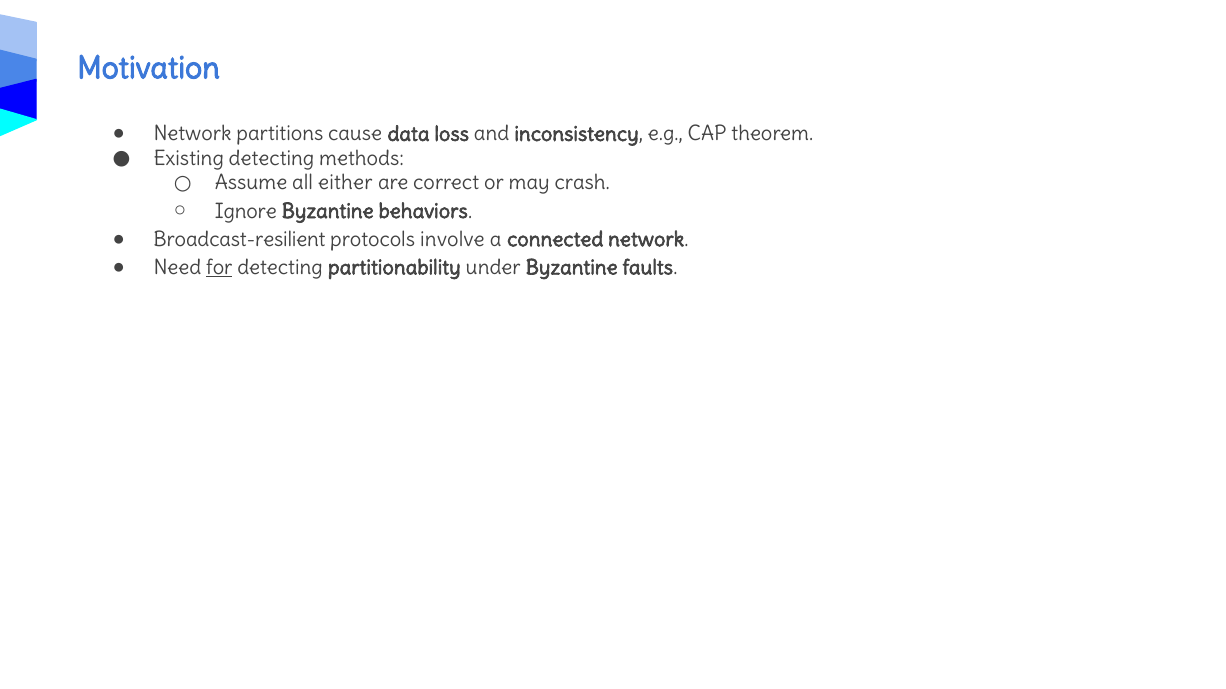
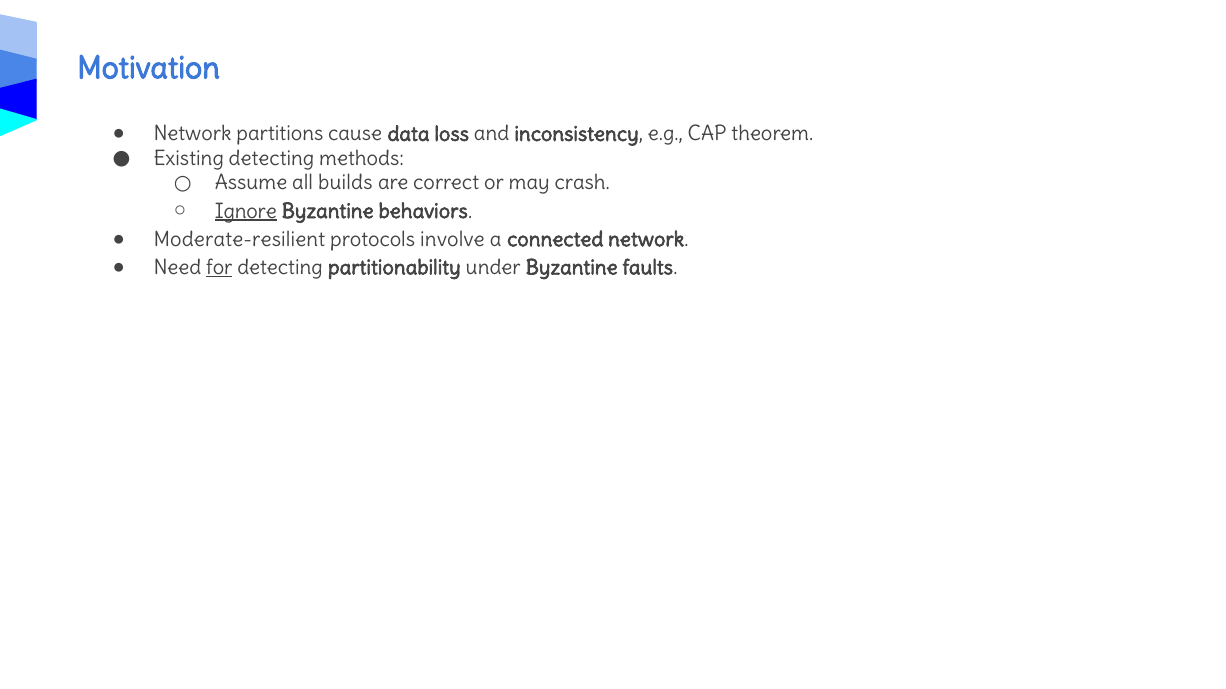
either: either -> builds (345, 183)
Ignore underline: none -> present (246, 211)
Broadcast-resilient: Broadcast-resilient -> Moderate-resilient (239, 240)
